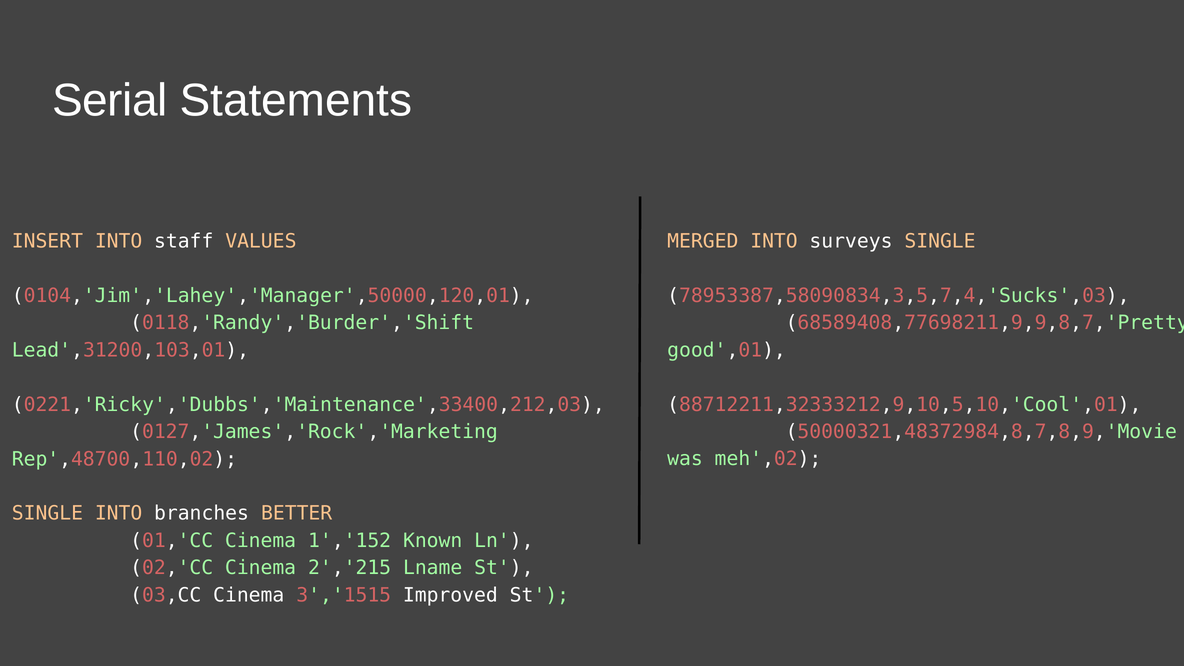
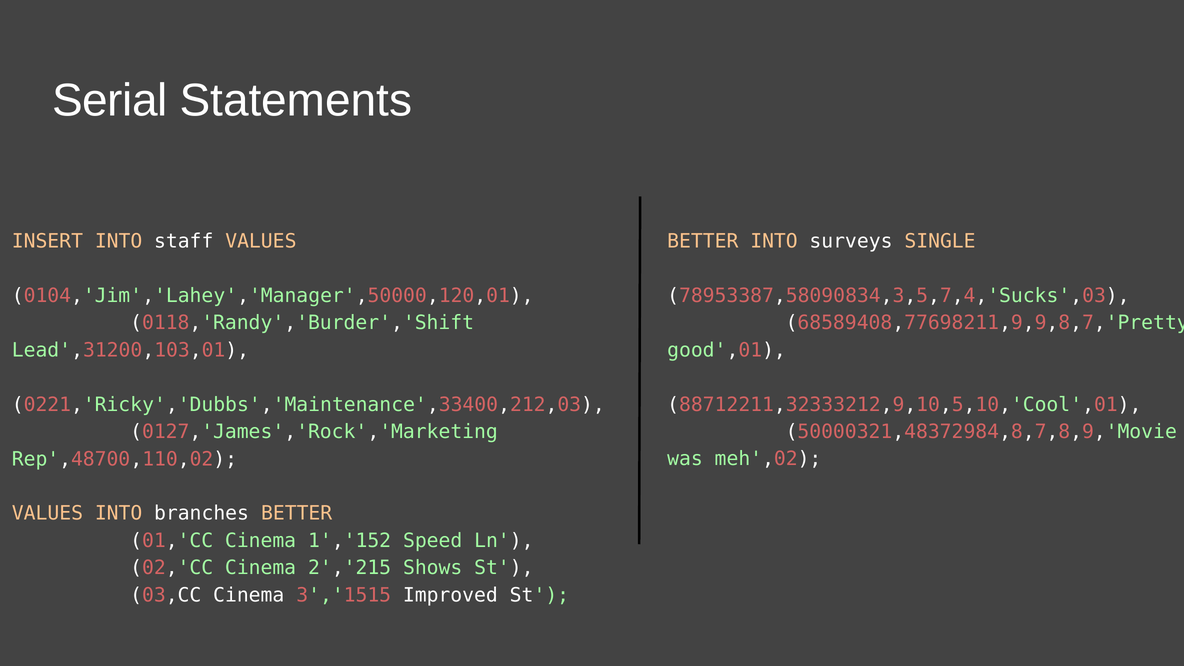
MERGED: MERGED -> BETTER (703, 241)
SINGLE: SINGLE -> VALUES (47, 513)
Known: Known -> Speed (433, 541)
Lname: Lname -> Shows (433, 568)
